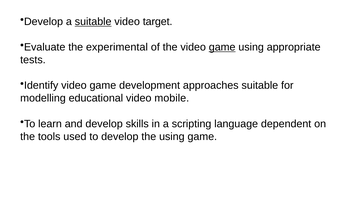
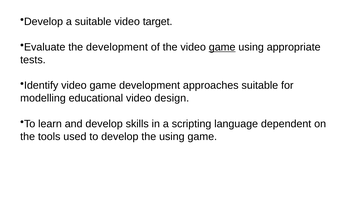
suitable underline: present -> none (93, 22)
the experimental: experimental -> development (117, 47)
mobile: mobile -> design (172, 98)
